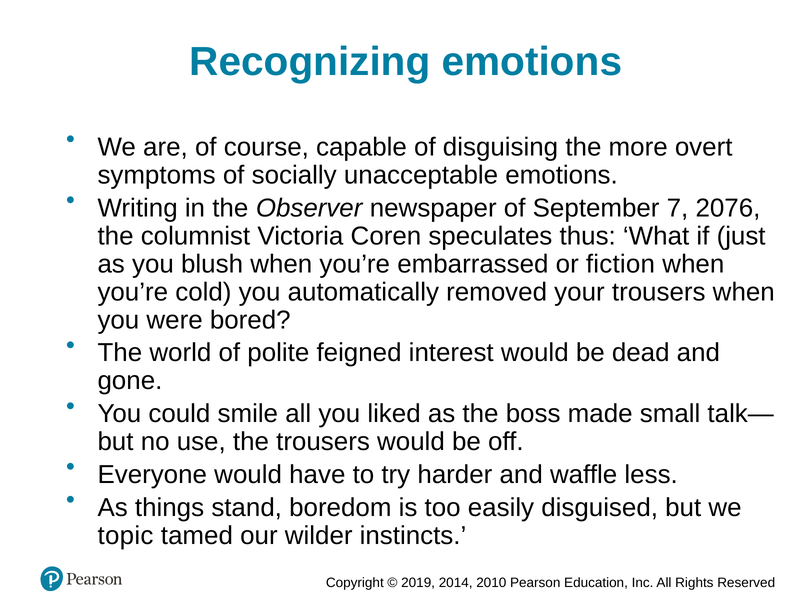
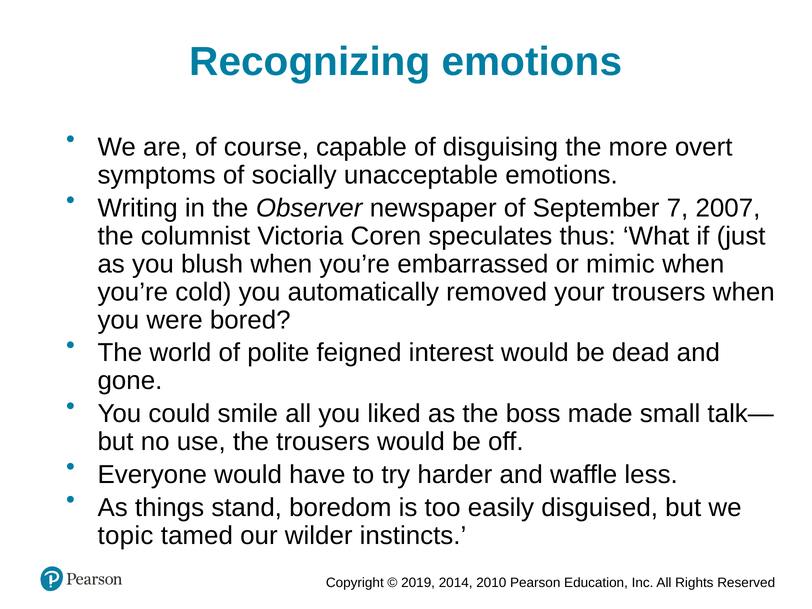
2076: 2076 -> 2007 (728, 208)
fiction: fiction -> mimic (620, 264)
